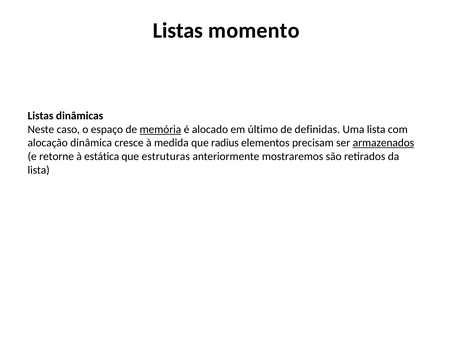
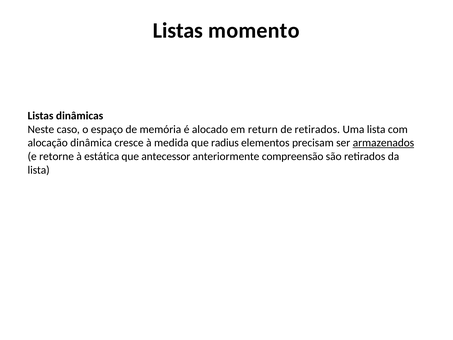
memória underline: present -> none (160, 129)
último: último -> return (263, 129)
de definidas: definidas -> retirados (317, 129)
estruturas: estruturas -> antecessor (166, 156)
mostraremos: mostraremos -> compreensão (293, 156)
